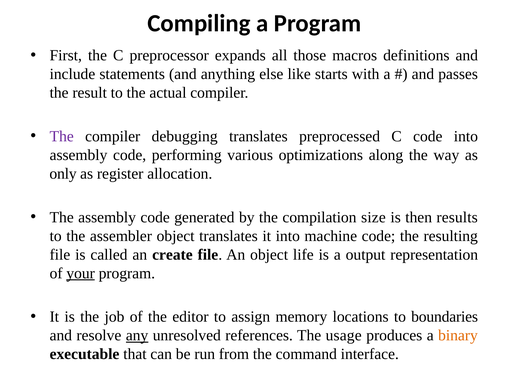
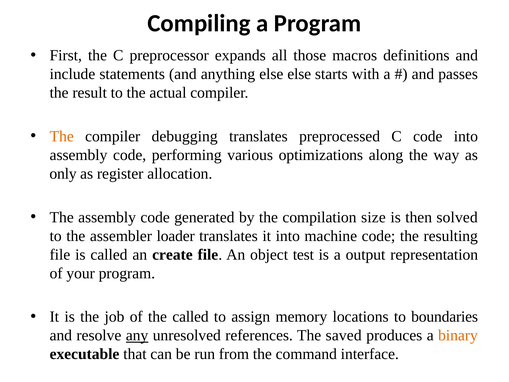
else like: like -> else (299, 74)
The colour: purple -> orange (62, 136)
results: results -> solved (457, 217)
assembler object: object -> loader (176, 236)
life: life -> test (303, 254)
your underline: present -> none (81, 273)
the editor: editor -> called (191, 317)
usage: usage -> saved (344, 335)
